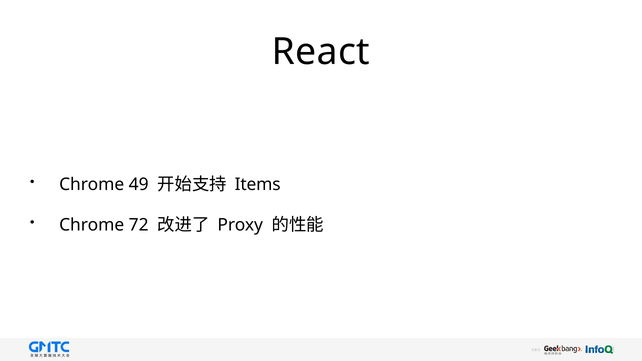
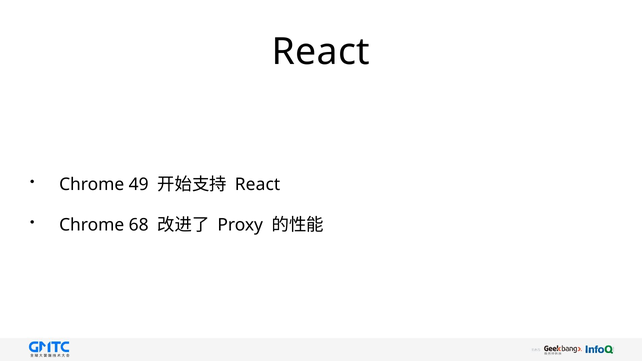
Items: Items -> React (258, 184)
72: 72 -> 68 (139, 225)
